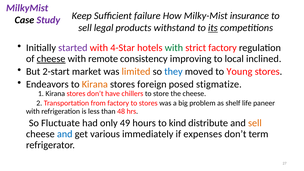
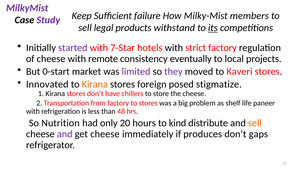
insurance: insurance -> members (249, 16)
4-Star: 4-Star -> 7-Star (123, 48)
with colour: green -> black (174, 48)
cheese underline: present -> none (51, 59)
improving: improving -> eventually (191, 59)
inclined: inclined -> projects (264, 59)
2-start: 2-start -> 0-start (56, 72)
limited colour: orange -> purple (136, 72)
they colour: blue -> purple (173, 72)
Young: Young -> Kaveri (239, 72)
Endeavors: Endeavors -> Innovated (47, 84)
Fluctuate: Fluctuate -> Nutrition (61, 123)
49: 49 -> 20 (125, 123)
and colour: blue -> purple (65, 134)
get various: various -> cheese (105, 134)
expenses: expenses -> produces (203, 134)
term: term -> gaps (258, 134)
